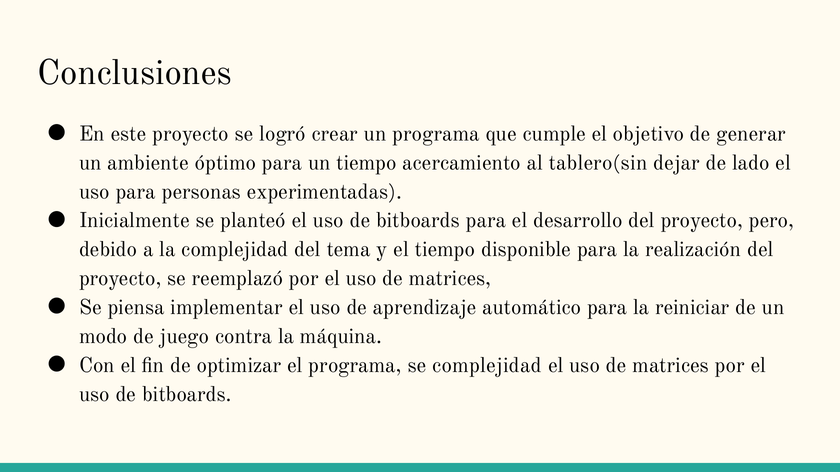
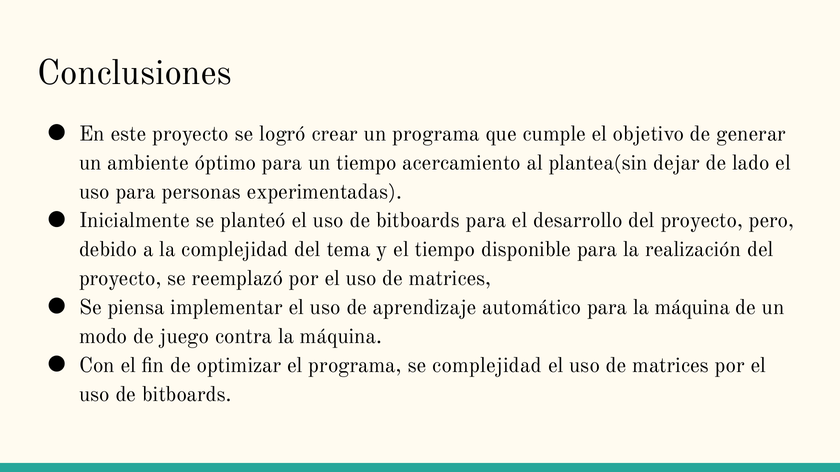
tablero(sin: tablero(sin -> plantea(sin (598, 163)
para la reiniciar: reiniciar -> máquina (692, 308)
